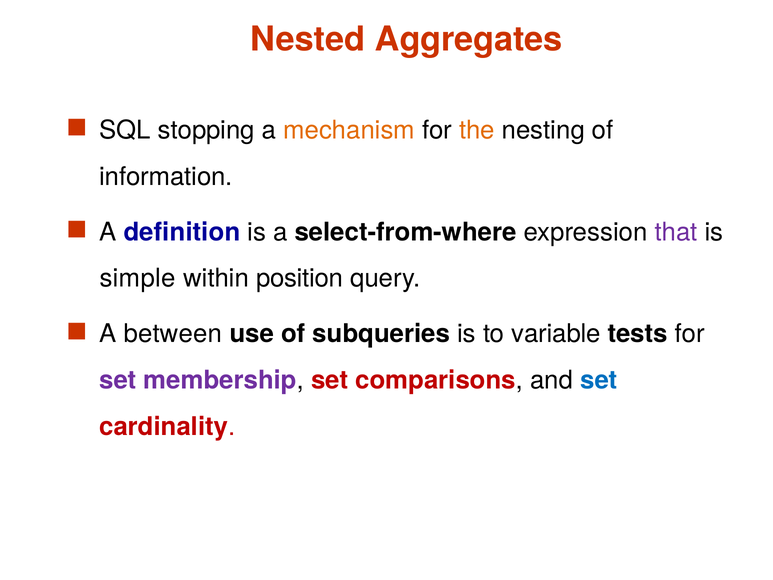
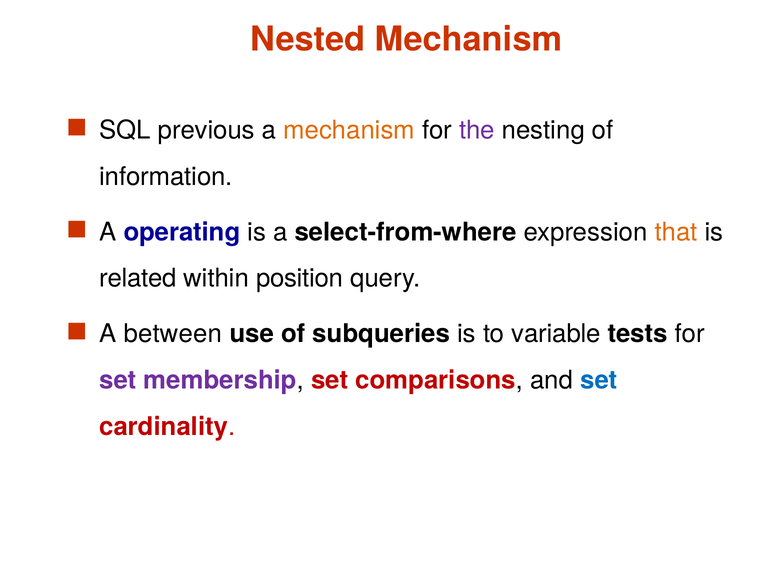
Nested Aggregates: Aggregates -> Mechanism (469, 39)
stopping: stopping -> previous (206, 130)
the colour: orange -> purple (477, 130)
definition: definition -> operating (182, 232)
that colour: purple -> orange (676, 232)
simple: simple -> related (138, 278)
